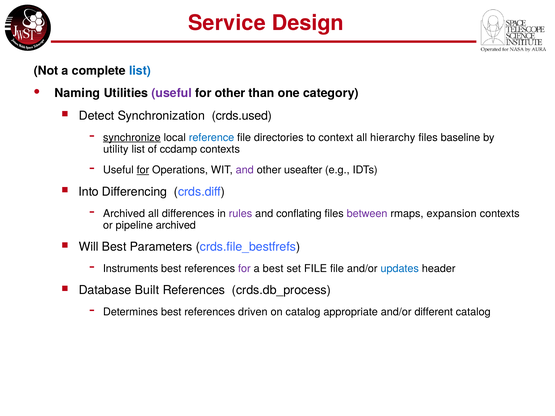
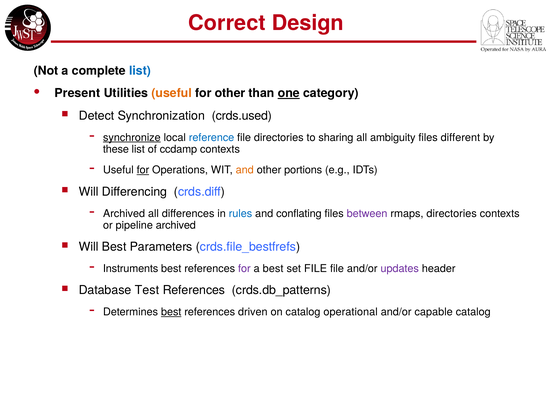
Service: Service -> Correct (227, 23)
Naming: Naming -> Present (77, 93)
useful colour: purple -> orange (172, 93)
one underline: none -> present (289, 93)
context: context -> sharing (336, 138)
hierarchy: hierarchy -> ambiguity (393, 138)
baseline: baseline -> different (460, 138)
utility: utility -> these (116, 149)
and colour: purple -> orange (245, 170)
useafter: useafter -> portions (303, 170)
Into: Into -> Will (89, 192)
rules colour: purple -> blue (240, 214)
rmaps expansion: expansion -> directories (452, 214)
updates colour: blue -> purple (400, 269)
Built: Built -> Test (147, 290)
crds.db_process: crds.db_process -> crds.db_patterns (281, 290)
best underline: none -> present (171, 312)
appropriate: appropriate -> operational (351, 312)
different: different -> capable (434, 312)
